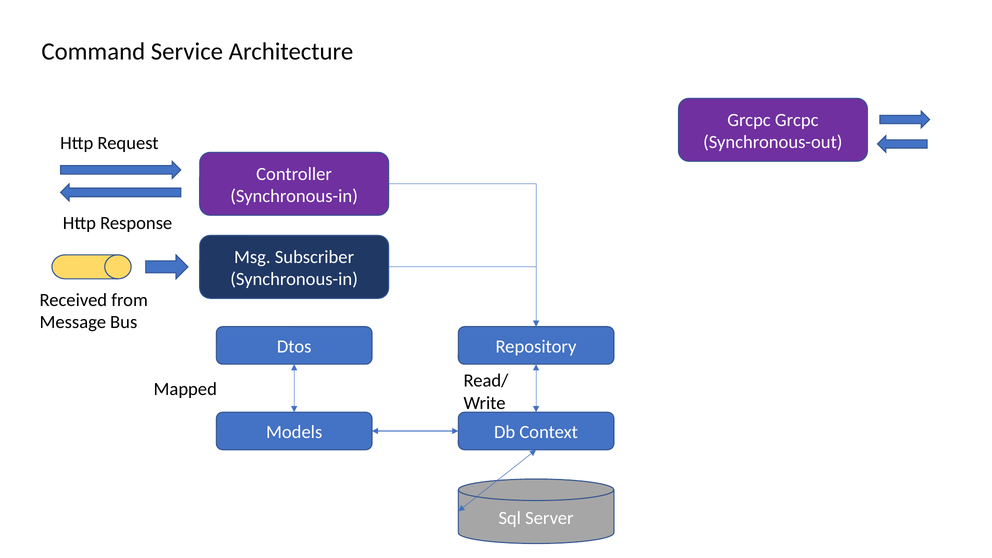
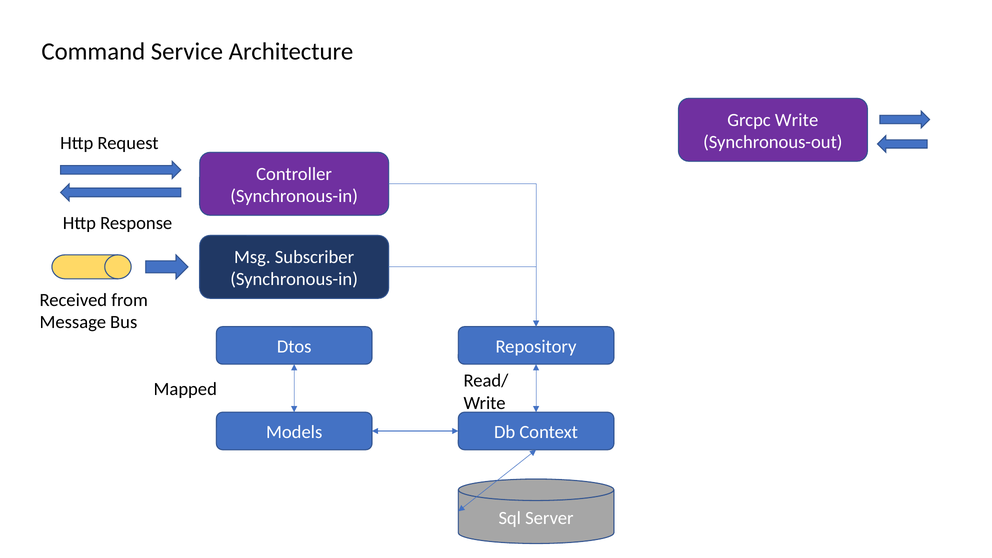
Grcpc Grcpc: Grcpc -> Write (797, 120)
